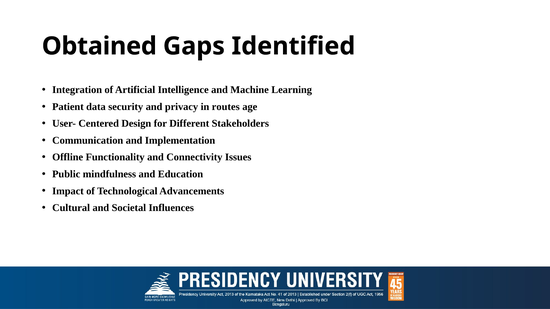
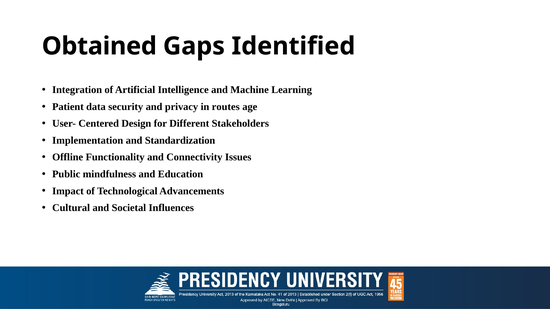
Communication: Communication -> Implementation (88, 141)
Implementation: Implementation -> Standardization (180, 141)
